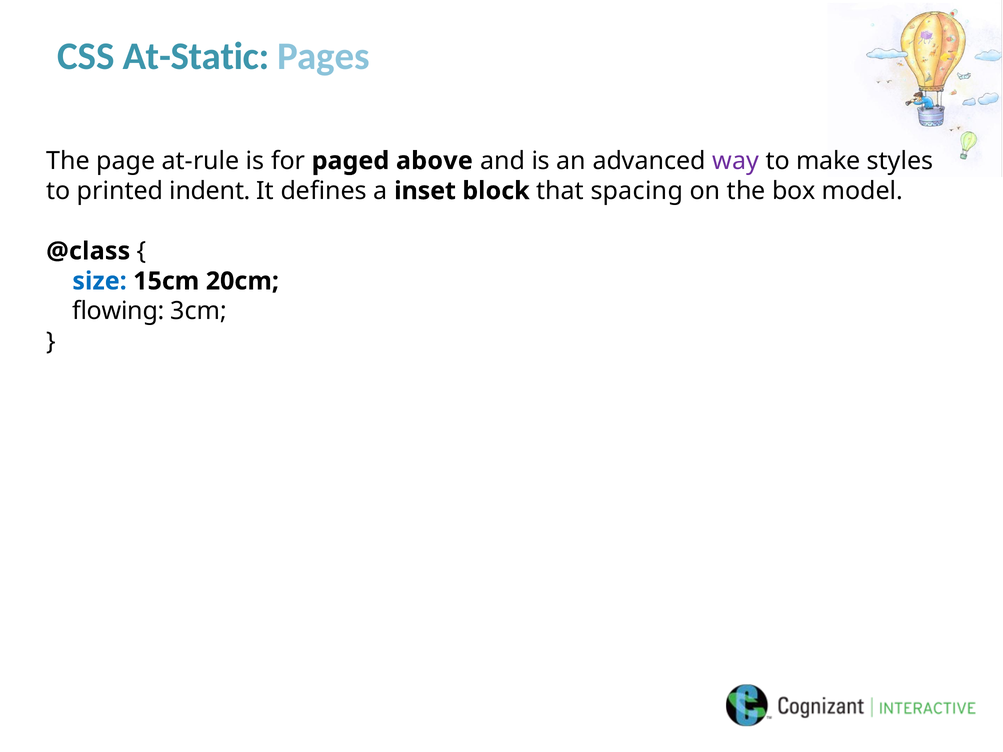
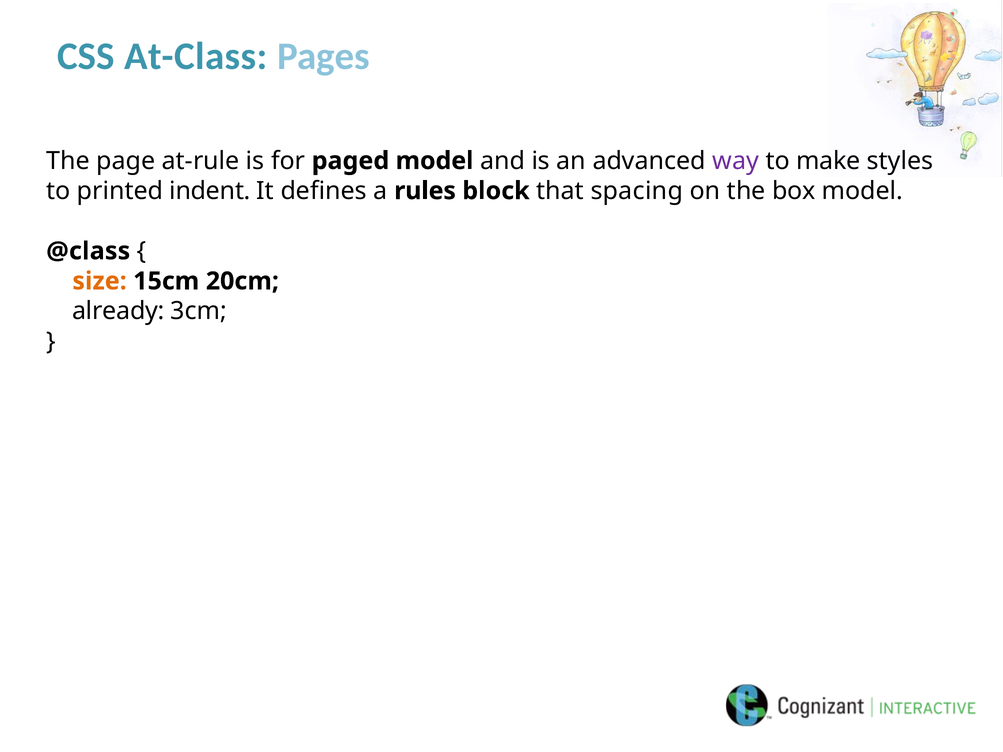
At-Static: At-Static -> At-Class (196, 56)
paged above: above -> model (435, 161)
inset: inset -> rules (425, 191)
size colour: blue -> orange (100, 281)
flowing: flowing -> already (118, 311)
